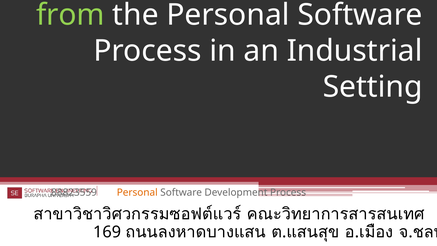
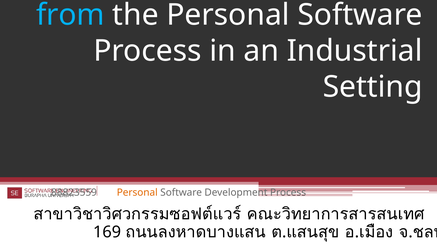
from colour: light green -> light blue (70, 15)
